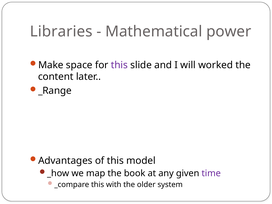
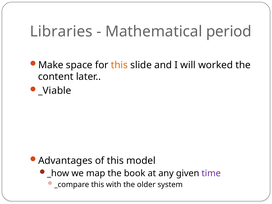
power: power -> period (229, 31)
this colour: purple -> orange (119, 65)
_Range: _Range -> _Viable (55, 91)
